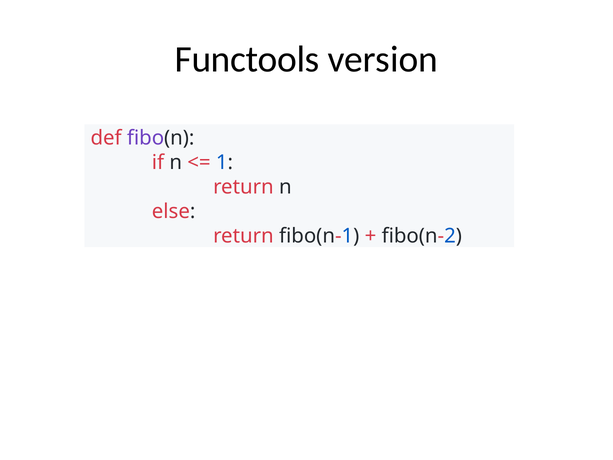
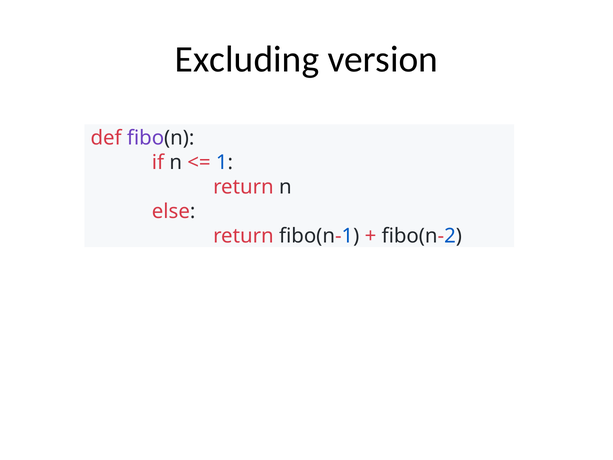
Functools: Functools -> Excluding (247, 59)
